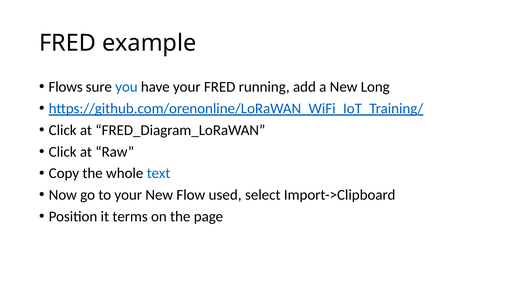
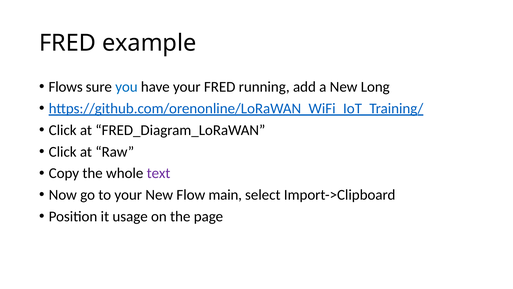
text colour: blue -> purple (159, 173)
used: used -> main (225, 195)
terms: terms -> usage (130, 216)
